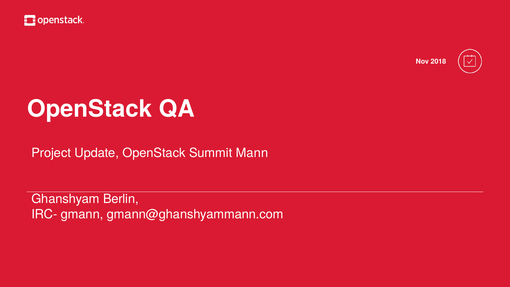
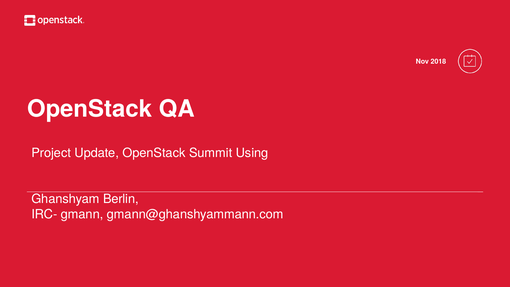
Mann: Mann -> Using (252, 153)
